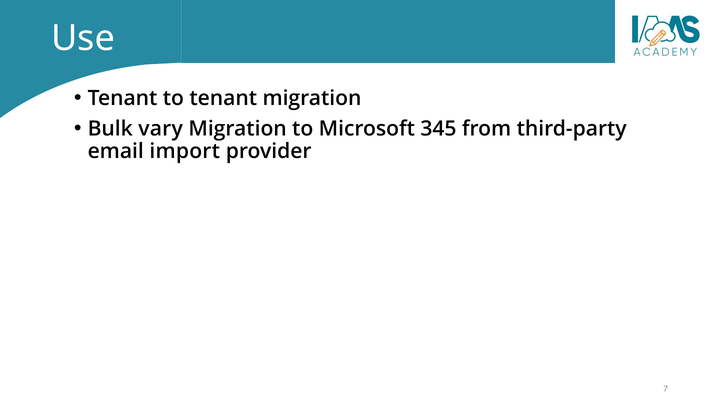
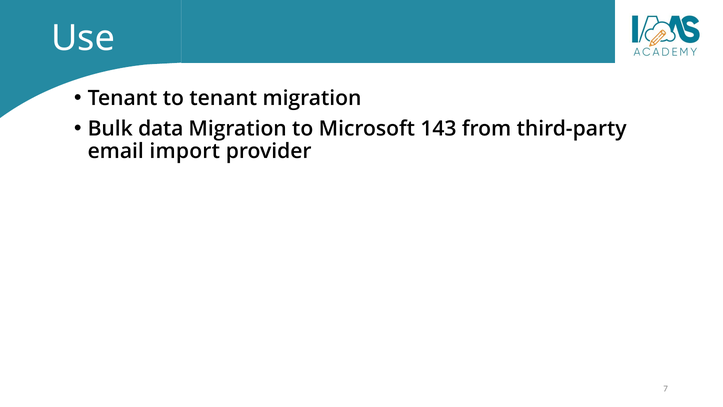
vary: vary -> data (161, 129)
345: 345 -> 143 (438, 129)
